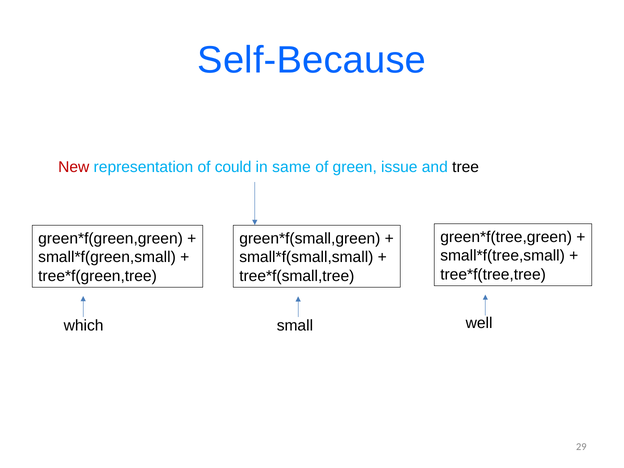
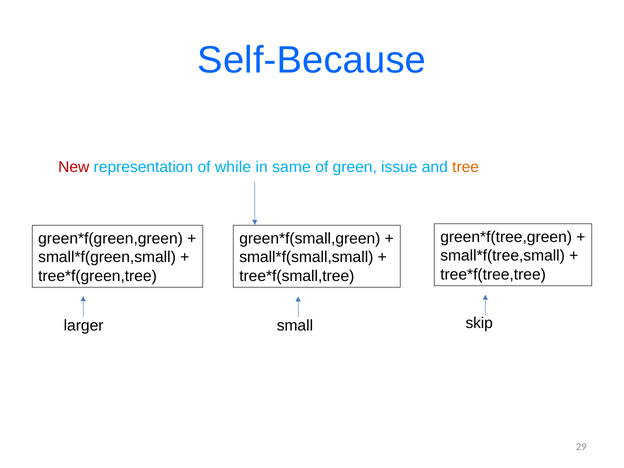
could: could -> while (233, 167)
tree colour: black -> orange (466, 167)
which: which -> larger (84, 325)
well: well -> skip (479, 323)
